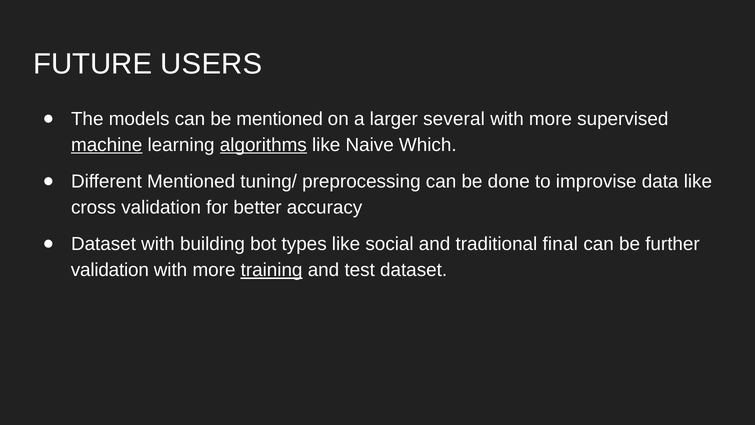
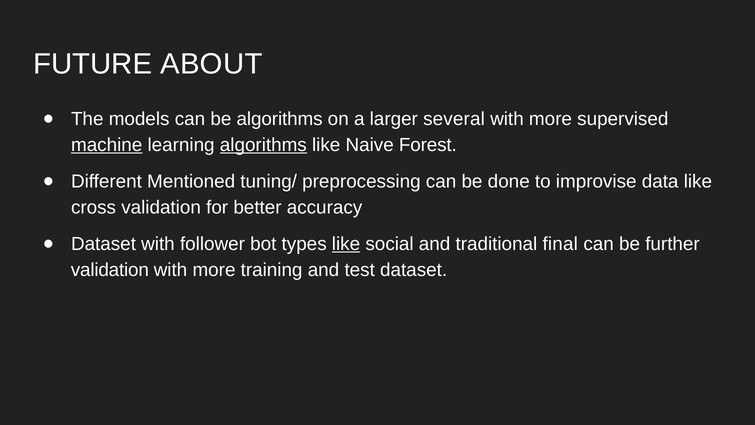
USERS: USERS -> ABOUT (211, 64)
be mentioned: mentioned -> algorithms (280, 119)
Which: Which -> Forest (428, 145)
building: building -> follower (212, 244)
like underline: none -> present (346, 244)
training underline: present -> none (272, 270)
